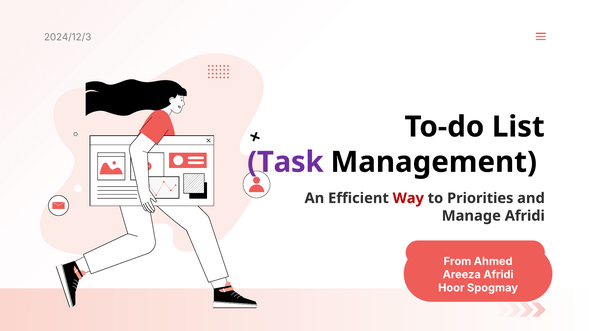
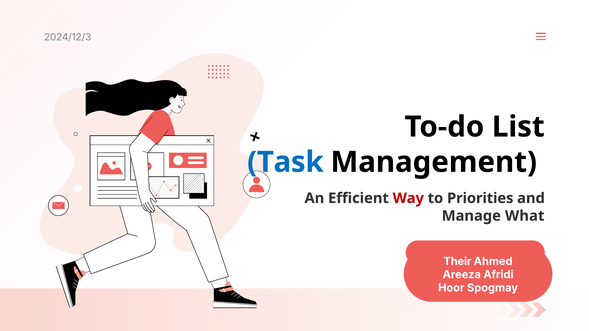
Task colour: purple -> blue (285, 162)
Manage Afridi: Afridi -> What (525, 216)
From: From -> Their (457, 262)
